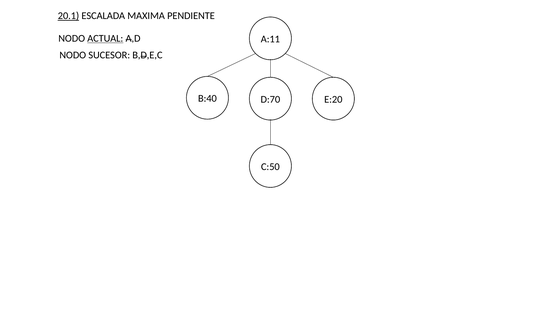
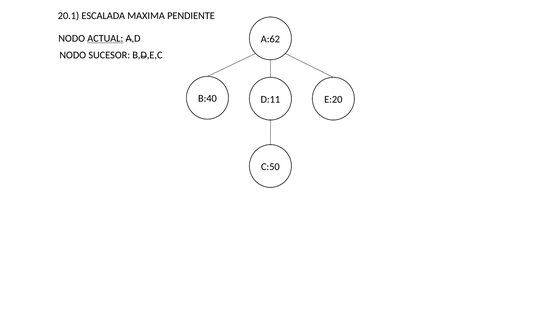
20.1 underline: present -> none (68, 16)
A:11: A:11 -> A:62 (270, 39)
D:70: D:70 -> D:11 (270, 99)
